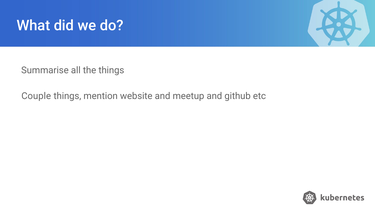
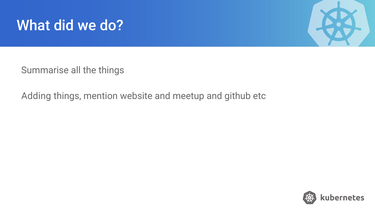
Couple: Couple -> Adding (36, 96)
